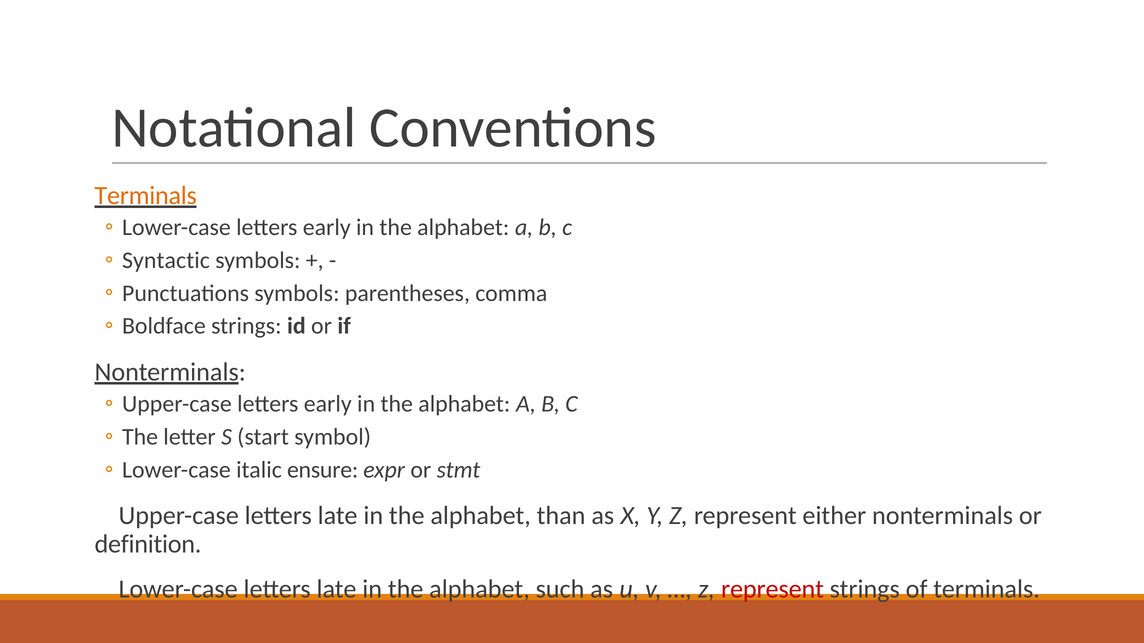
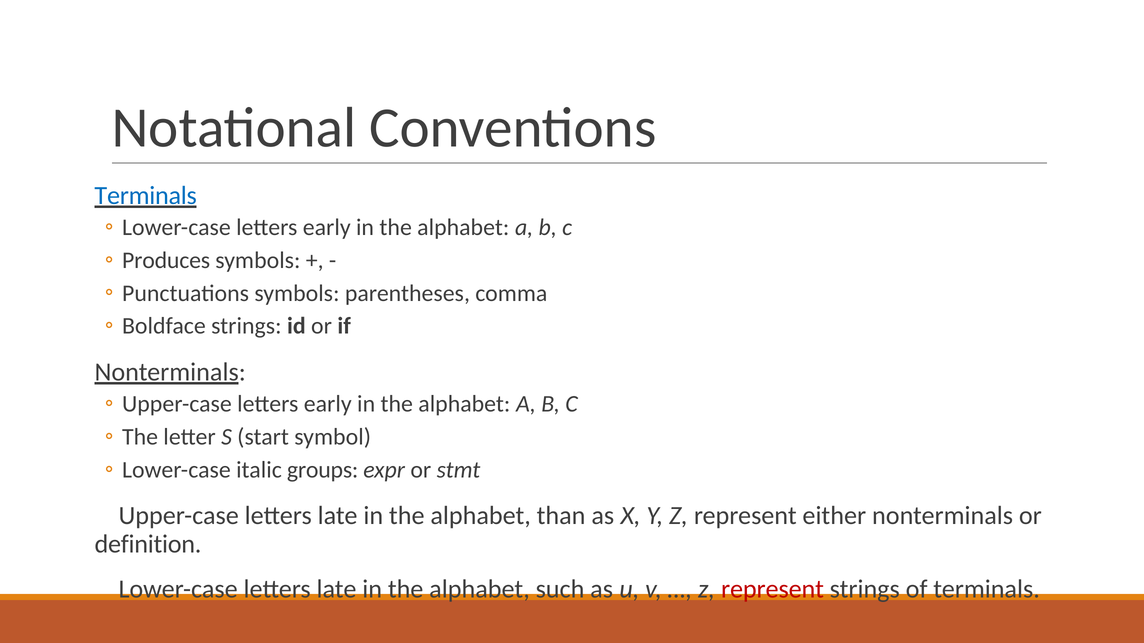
Terminals colour: orange -> blue (146, 196)
Syntactic: Syntactic -> Produces (166, 260)
ensure: ensure -> groups (323, 470)
